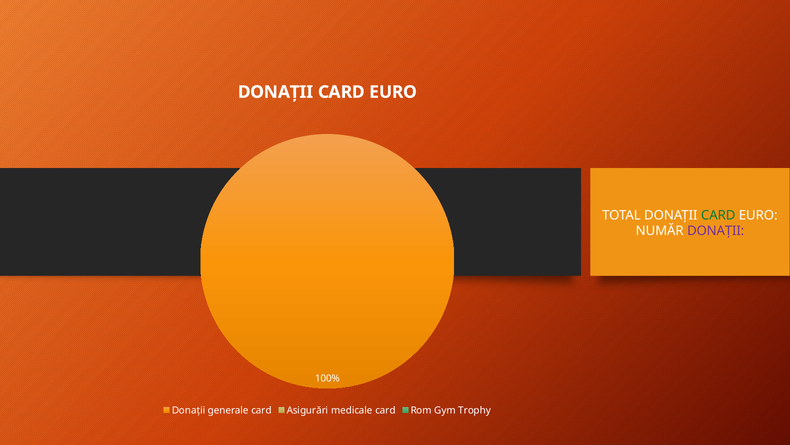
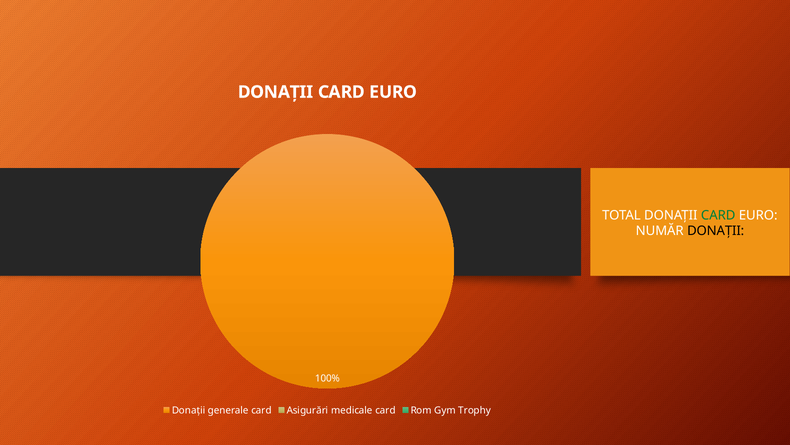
DONAȚII colour: purple -> black (716, 231)
